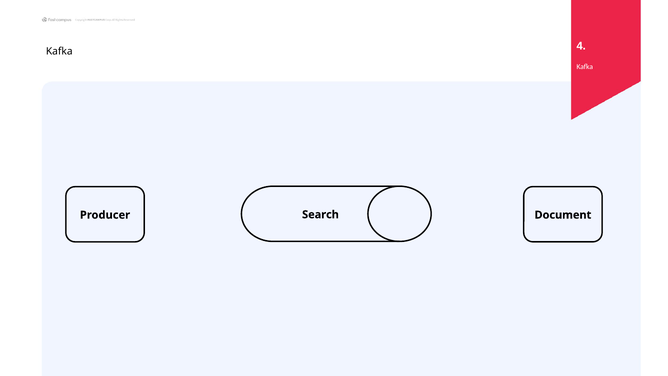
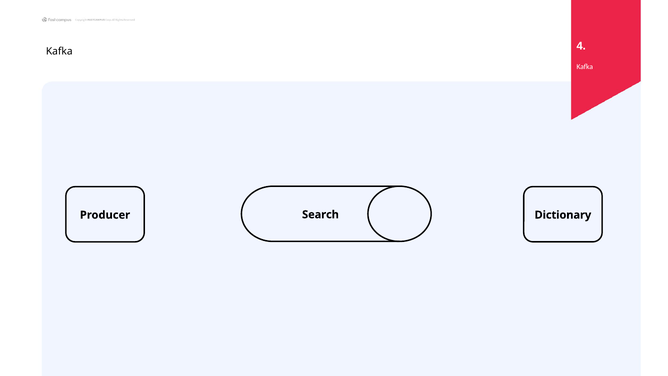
Document: Document -> Dictionary (563, 215)
